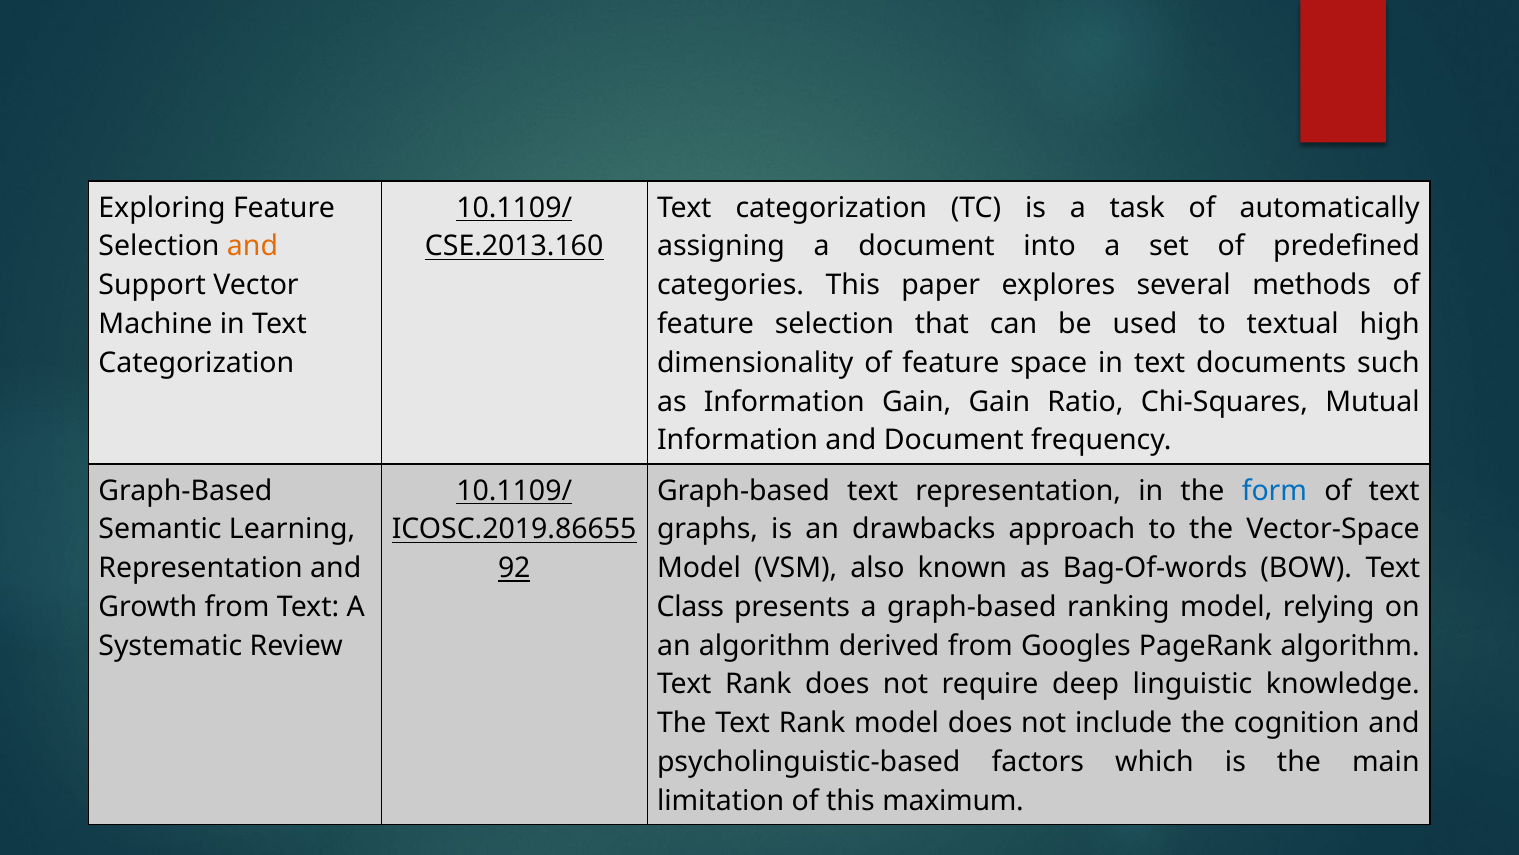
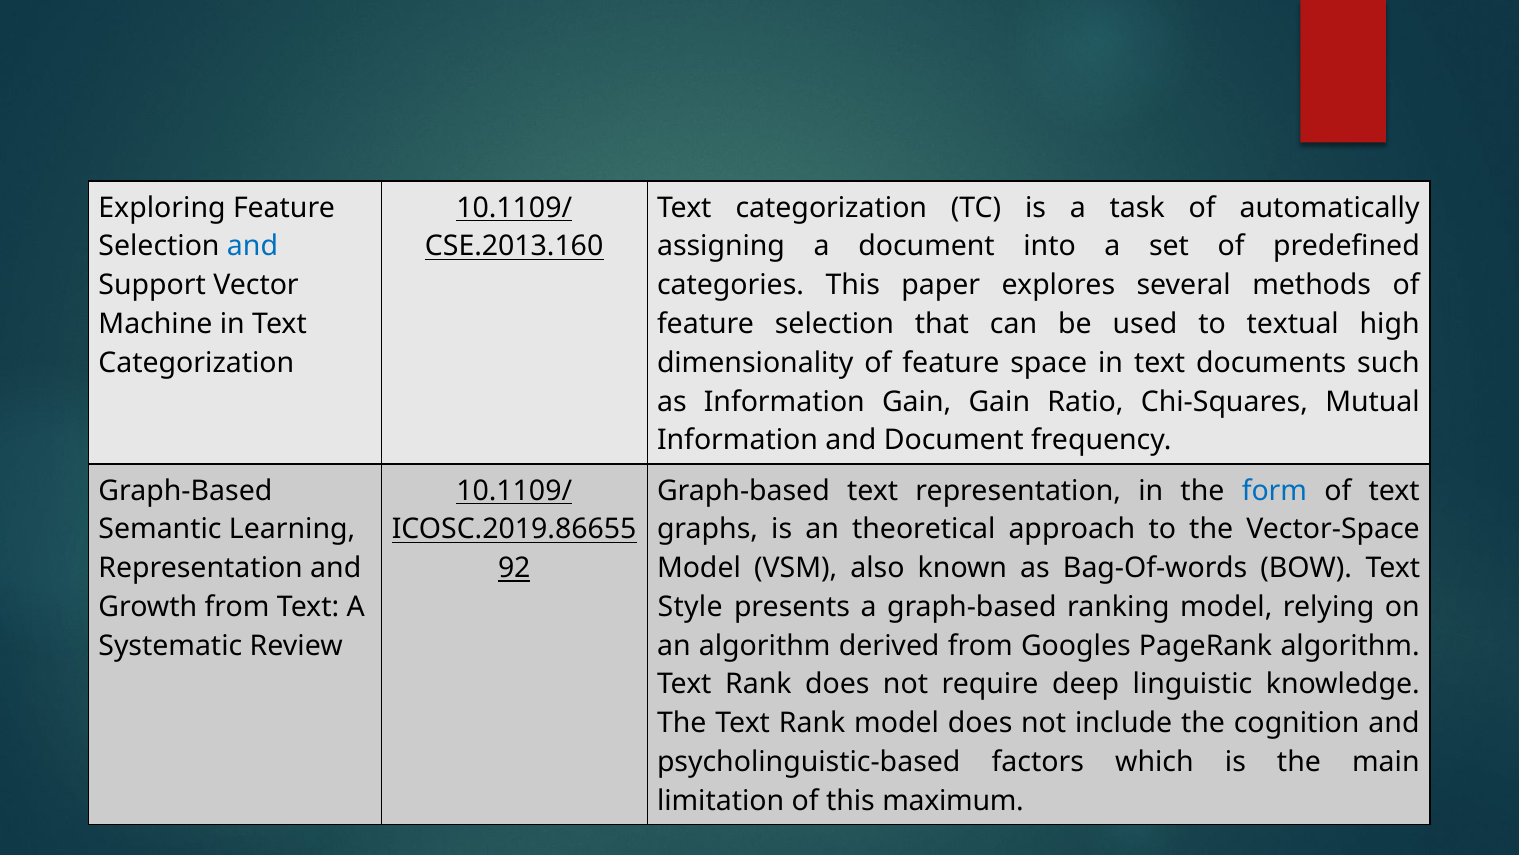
and colour: orange -> blue (252, 246)
drawbacks: drawbacks -> theoretical (924, 529)
Class: Class -> Style (690, 607)
